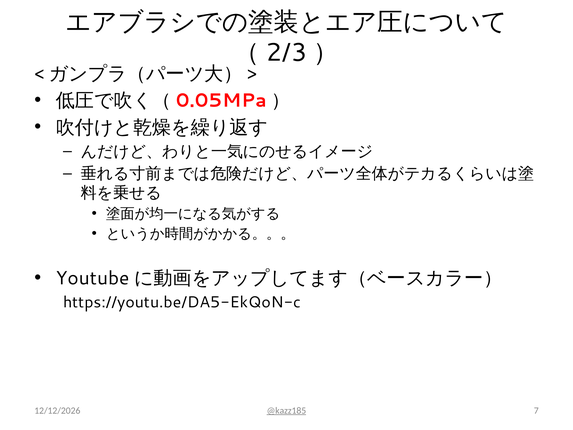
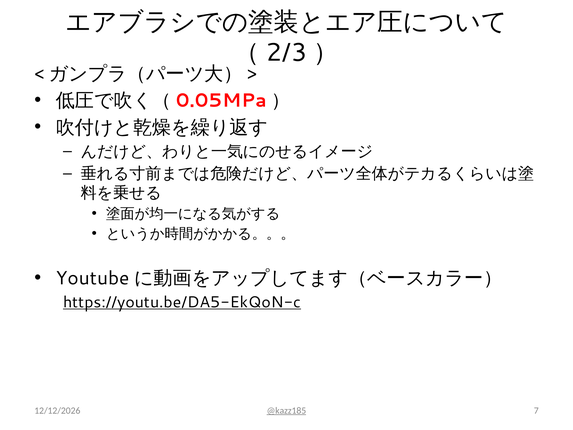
https://youtu.be/DA5-EkQoN-c underline: none -> present (182, 302)
